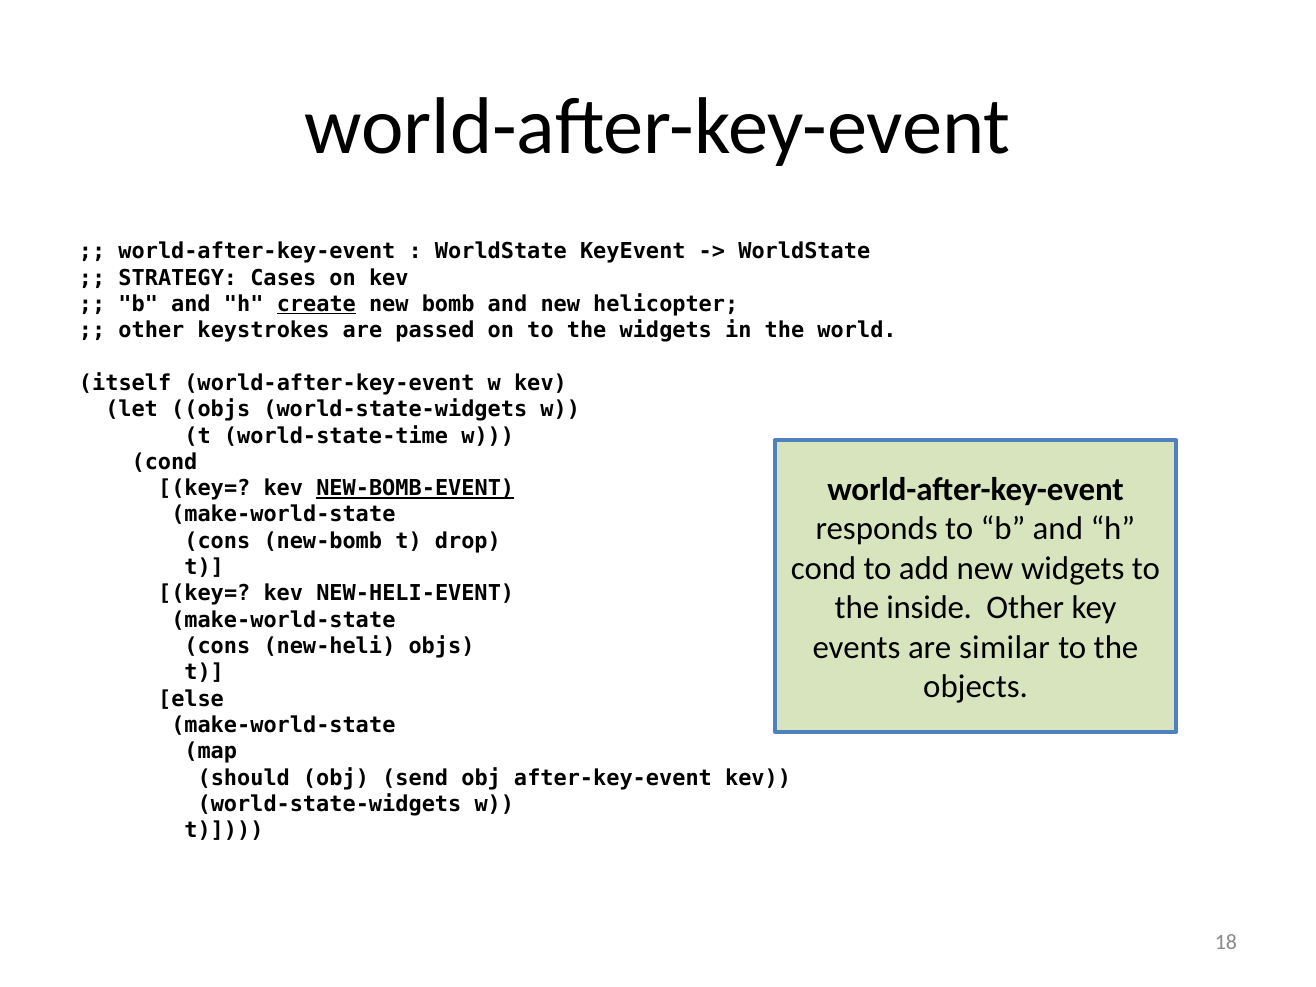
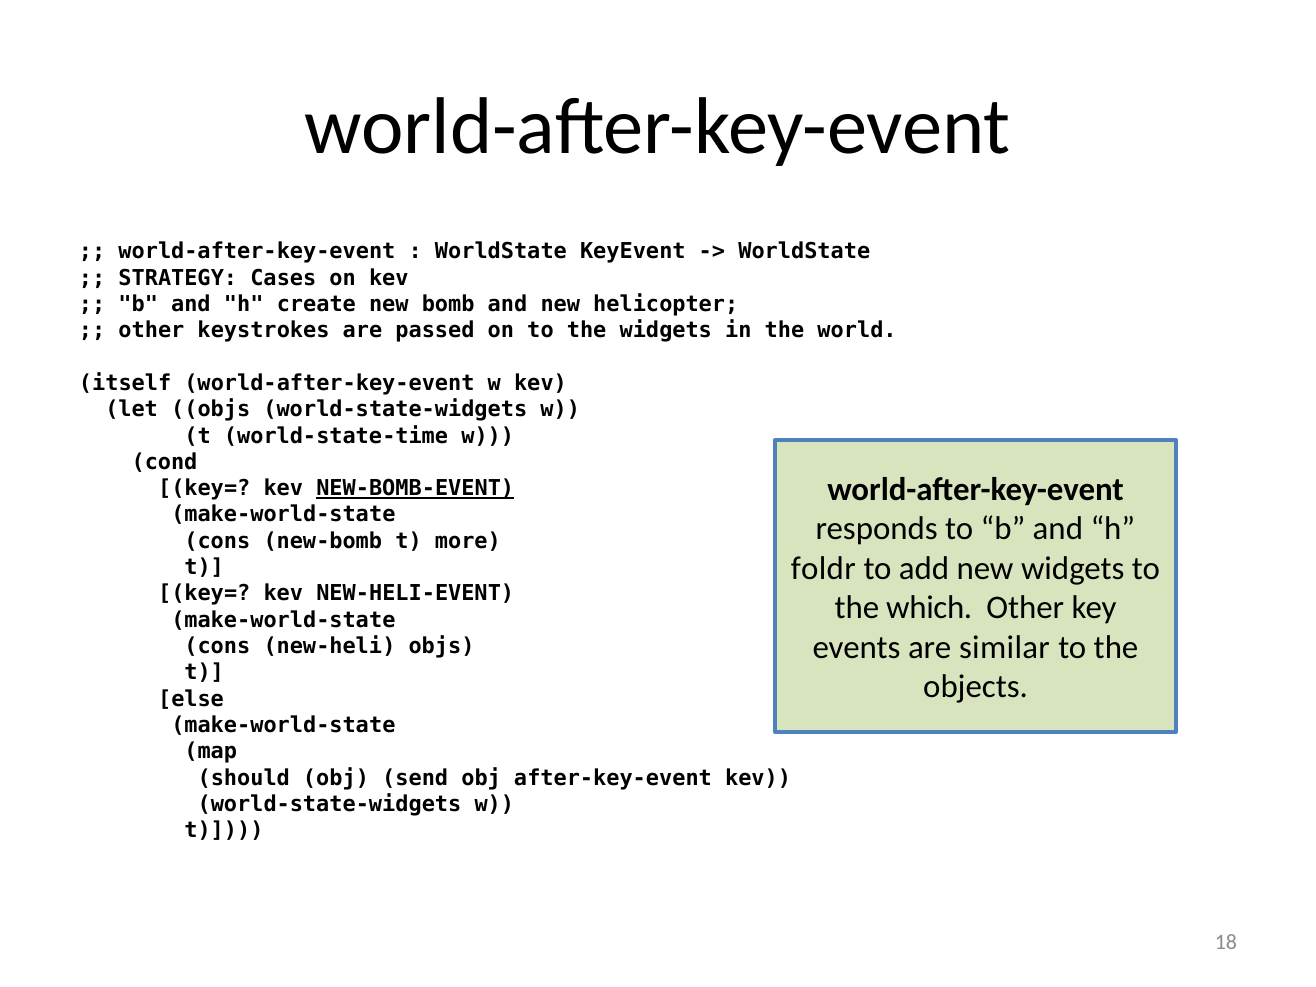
create underline: present -> none (316, 304)
drop: drop -> more (468, 541)
cond: cond -> foldr (823, 569)
inside: inside -> which (929, 608)
